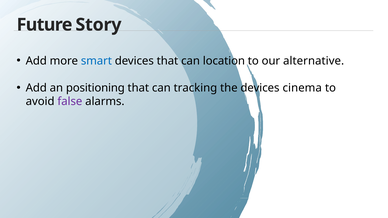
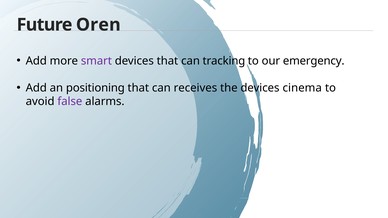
Story: Story -> Oren (98, 25)
smart colour: blue -> purple (96, 61)
location: location -> tracking (224, 61)
alternative: alternative -> emergency (314, 61)
tracking: tracking -> receives (195, 88)
